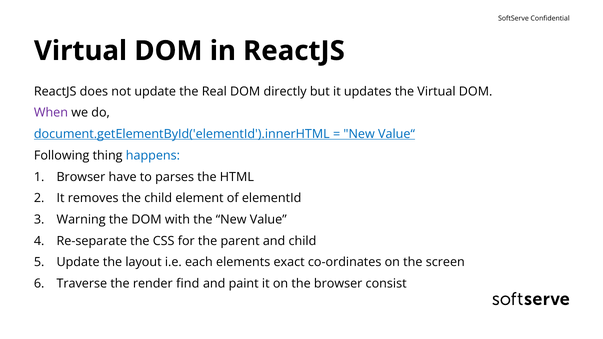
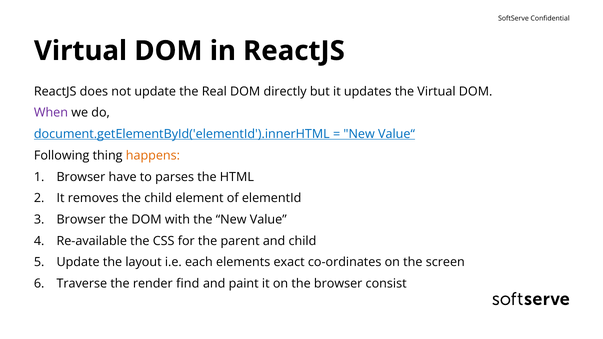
happens colour: blue -> orange (153, 156)
Warning: Warning -> Browser (81, 220)
Re-separate: Re-separate -> Re-available (92, 241)
